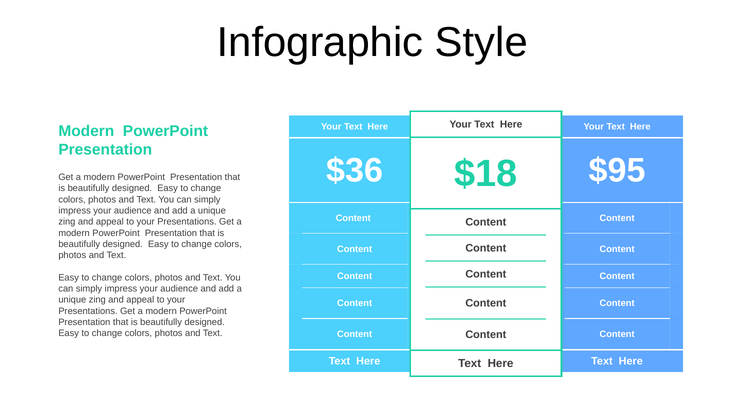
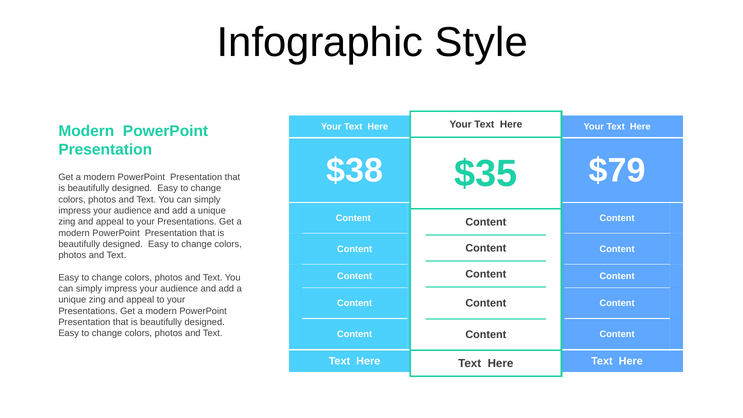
$36: $36 -> $38 (355, 171)
$95: $95 -> $79 (617, 171)
$18: $18 -> $35 (486, 174)
